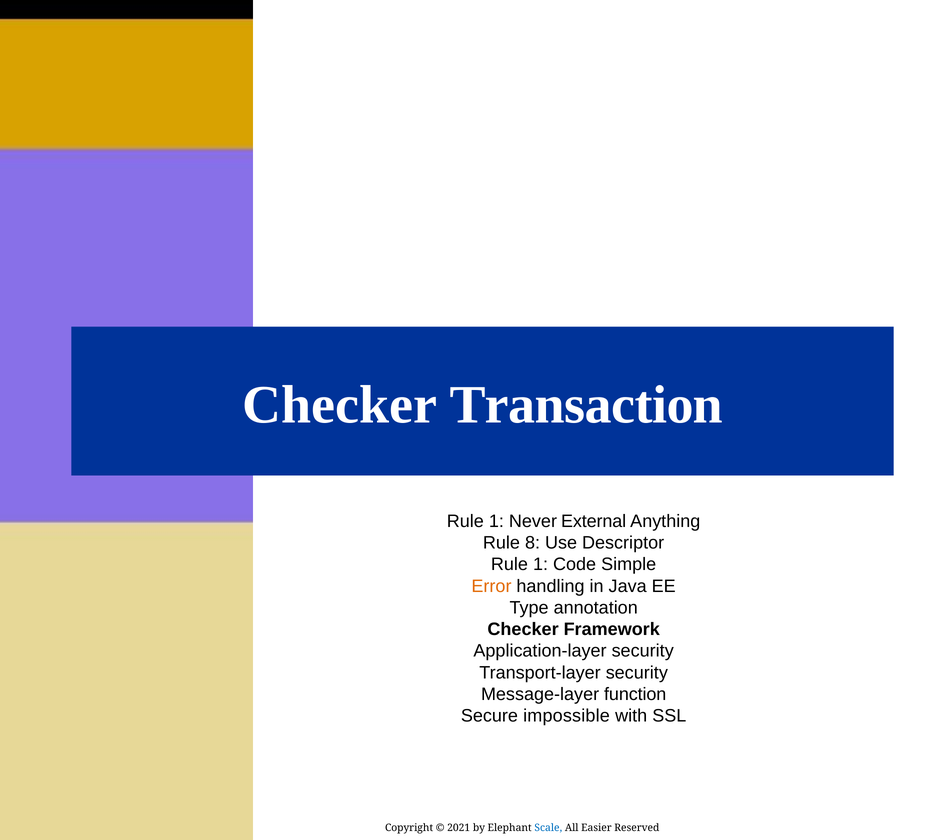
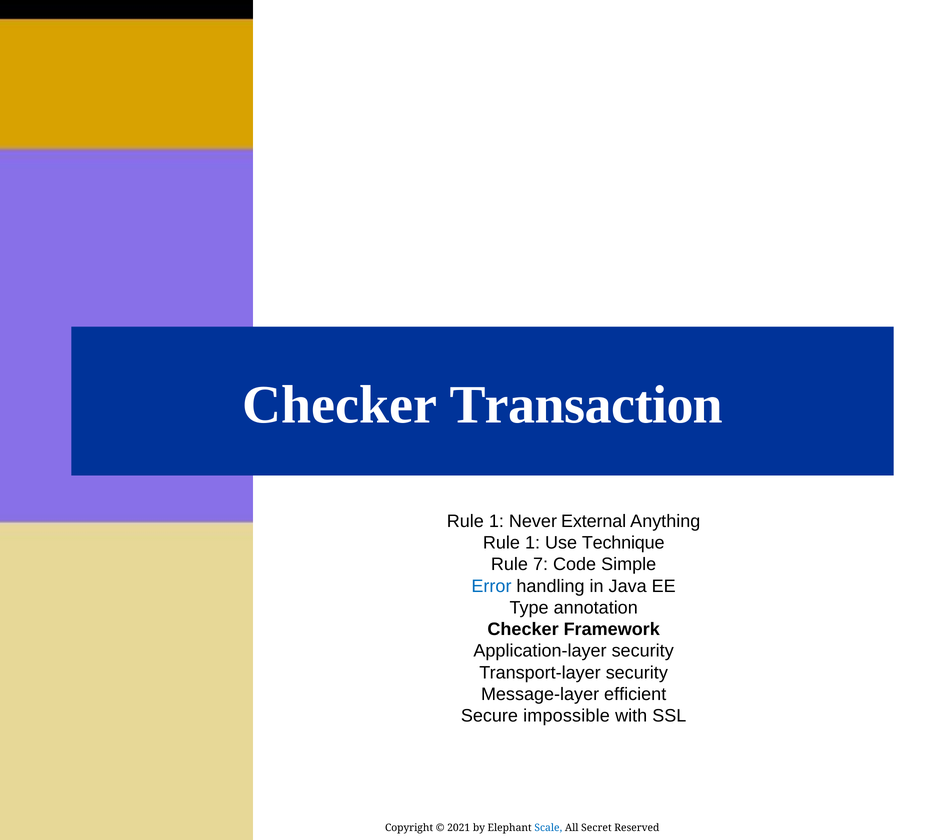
8: 8 -> 1 (533, 543)
Descriptor: Descriptor -> Technique (623, 543)
1: 1 -> 7 (541, 565)
Error colour: orange -> blue (491, 586)
function: function -> efficient (635, 694)
Easier: Easier -> Secret (596, 828)
